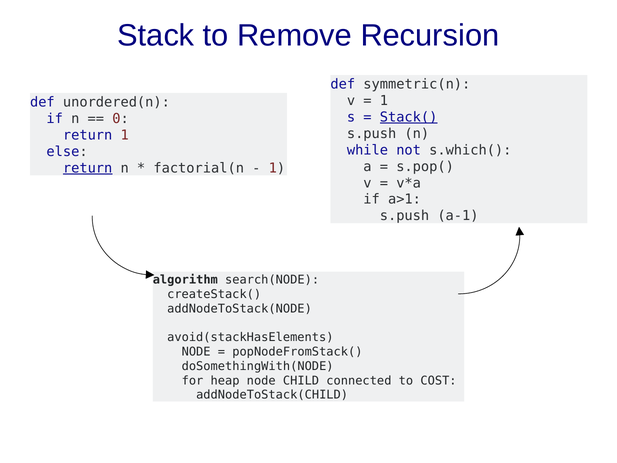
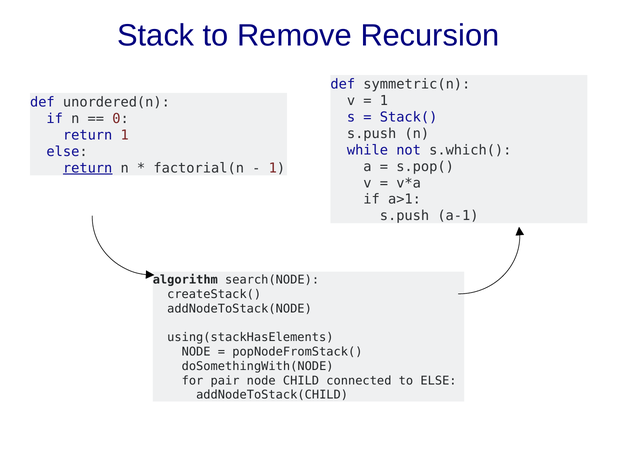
Stack( underline: present -> none (409, 117)
avoid(stackHasElements: avoid(stackHasElements -> using(stackHasElements (250, 337)
heap: heap -> pair (225, 380)
to COST: COST -> ELSE (438, 380)
